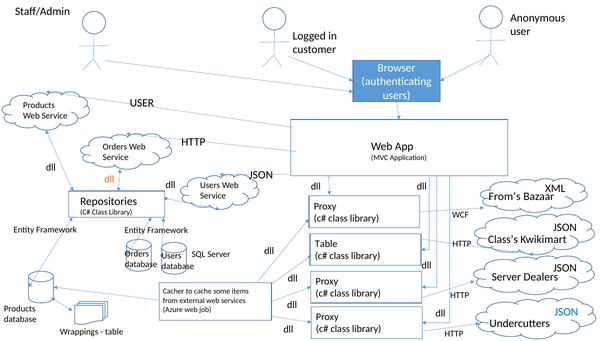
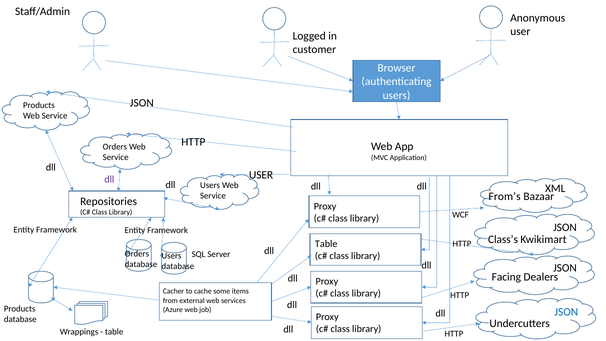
USER: USER -> JSON (142, 103)
JSON: JSON -> USER (261, 175)
dll colour: orange -> purple (109, 179)
Server: Server -> Facing (506, 277)
